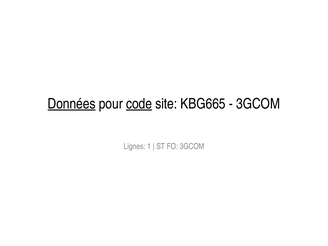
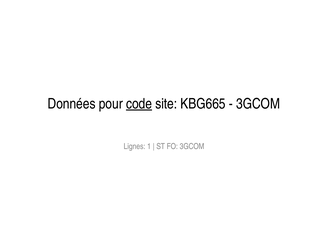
Données underline: present -> none (72, 104)
